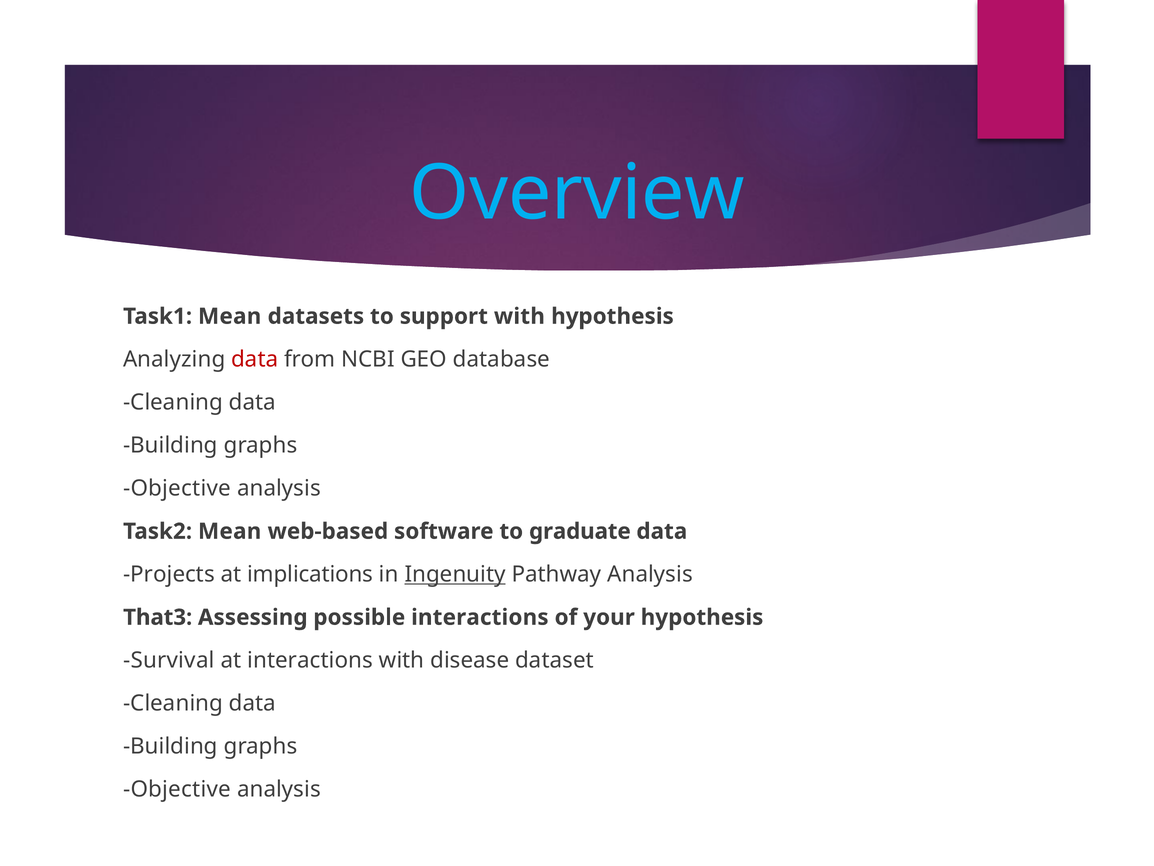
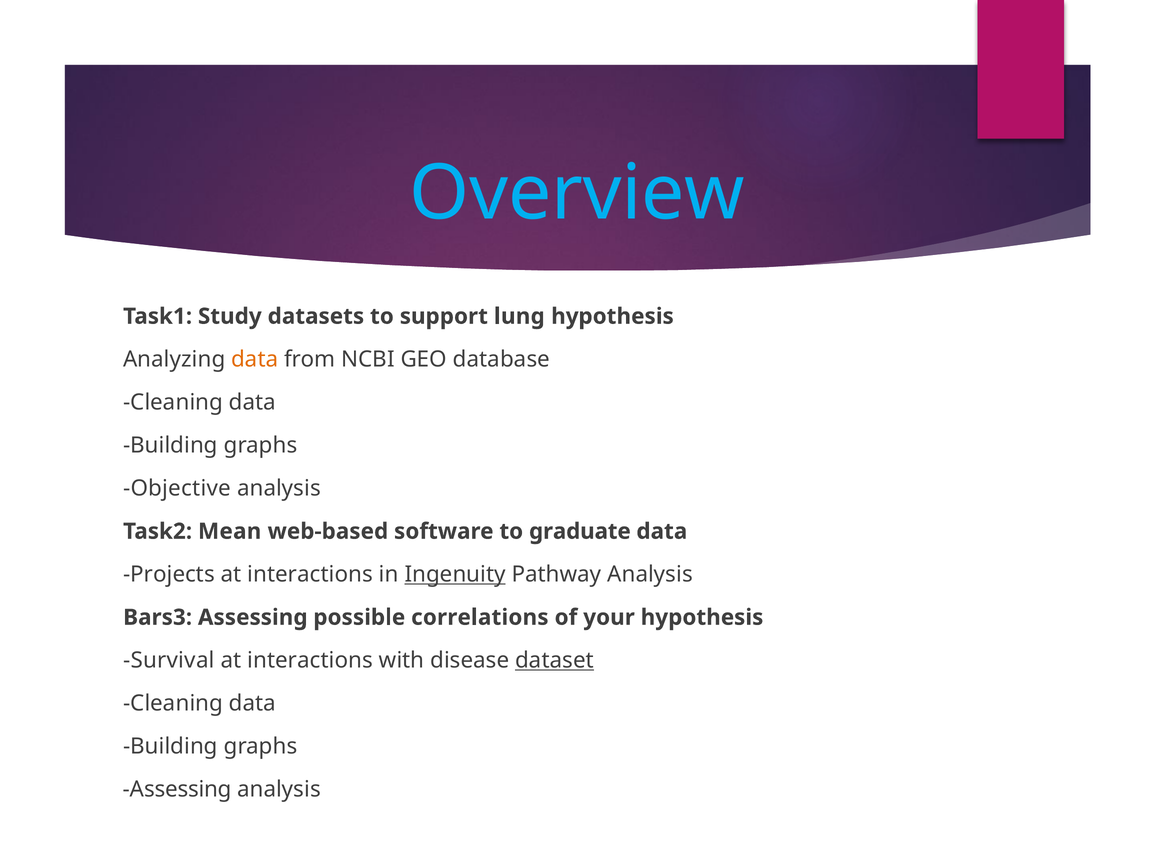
Task1 Mean: Mean -> Study (230, 316)
support with: with -> lung (519, 316)
data colour: red -> orange (255, 359)
implications: implications -> interactions (310, 574)
That3: That3 -> Bars3 (158, 617)
possible interactions: interactions -> correlations (480, 617)
dataset underline: none -> present (555, 660)
Objective: Objective -> Assessing (177, 789)
